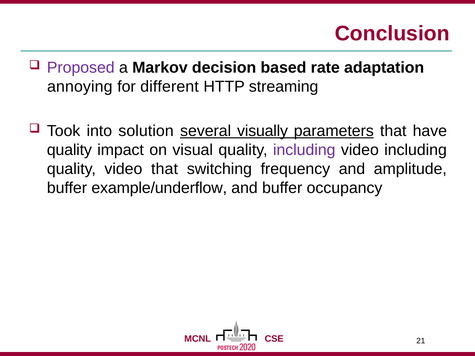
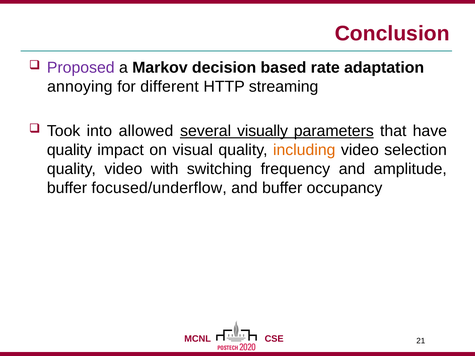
solution: solution -> allowed (146, 131)
including colour: purple -> orange (304, 150)
video including: including -> selection (416, 150)
video that: that -> with (165, 169)
example/underflow: example/underflow -> focused/underflow (159, 188)
